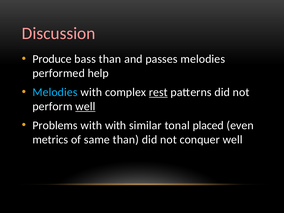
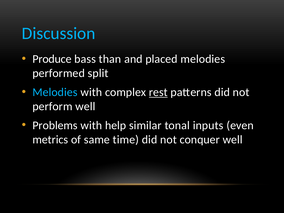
Discussion colour: pink -> light blue (59, 33)
passes: passes -> placed (161, 59)
help: help -> split (98, 73)
well underline: present -> none (85, 106)
with with: with -> help (116, 125)
placed: placed -> inputs (208, 125)
same than: than -> time (126, 140)
